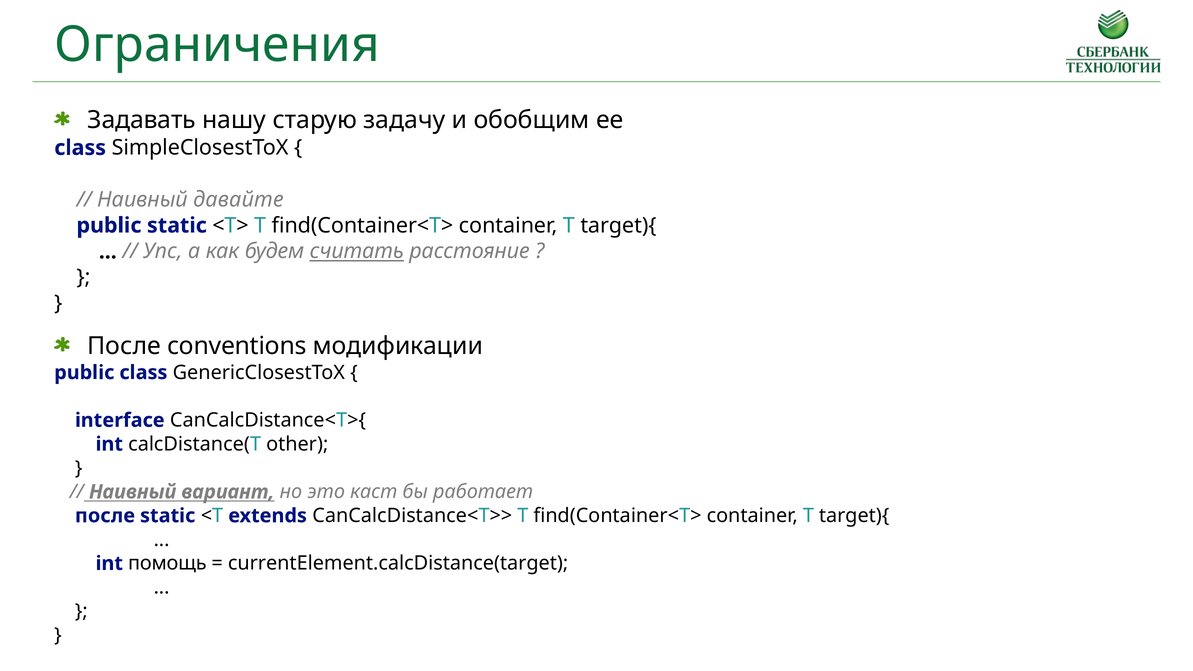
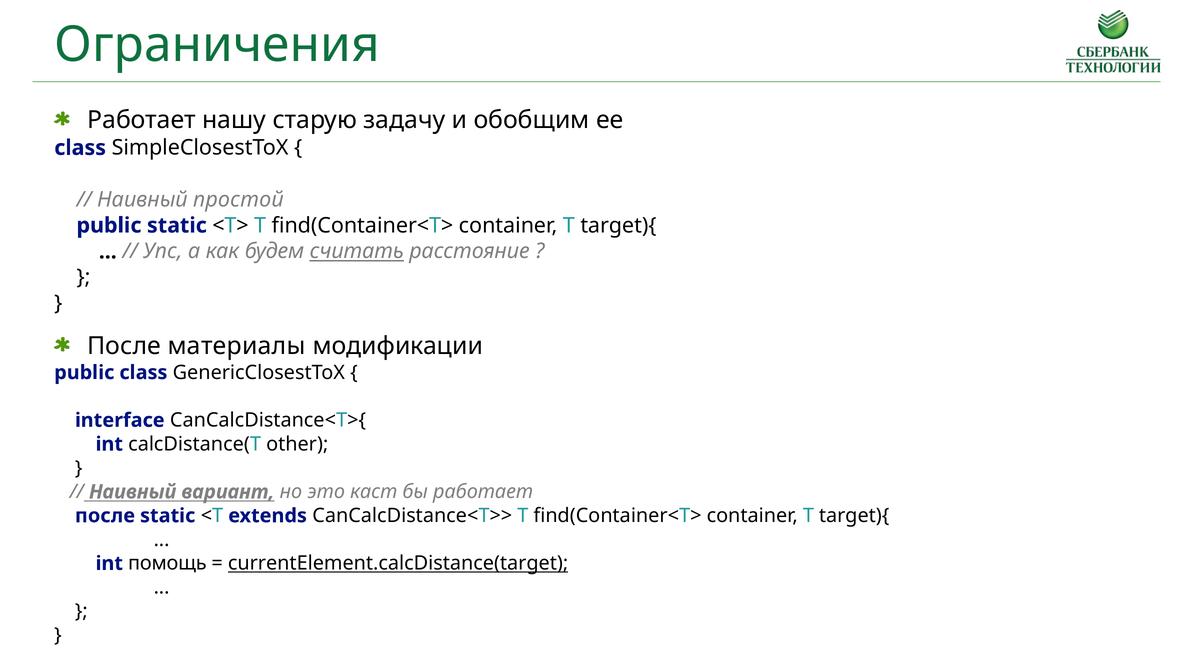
Задавать: Задавать -> Работает (142, 120)
давайте: давайте -> простой (238, 200)
conventions: conventions -> материалы (237, 346)
currentElement.calcDistance(target underline: none -> present (398, 564)
